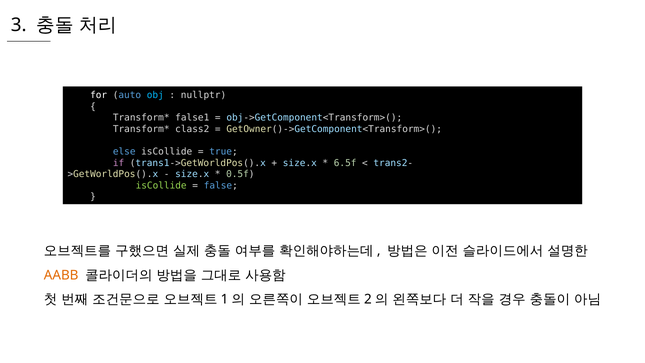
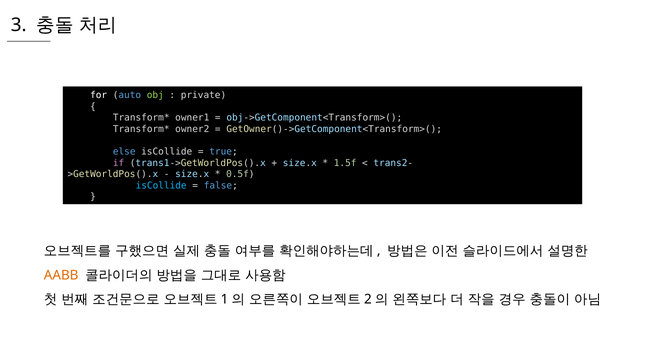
obj colour: light blue -> light green (155, 95)
nullptr: nullptr -> private (204, 95)
false1: false1 -> owner1 (192, 118)
class2: class2 -> owner2 (192, 129)
6.5f: 6.5f -> 1.5f (345, 163)
isCollide colour: light green -> light blue (161, 185)
